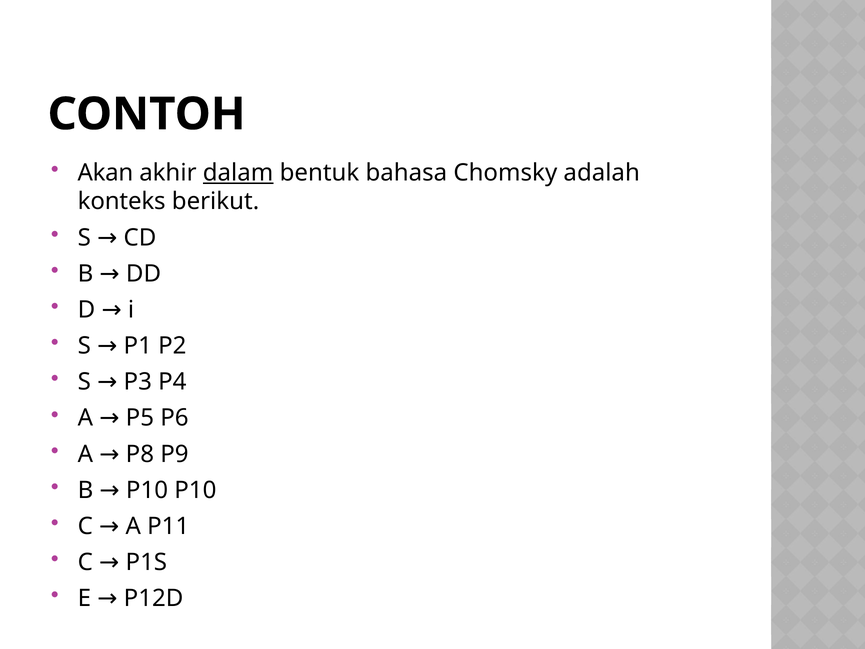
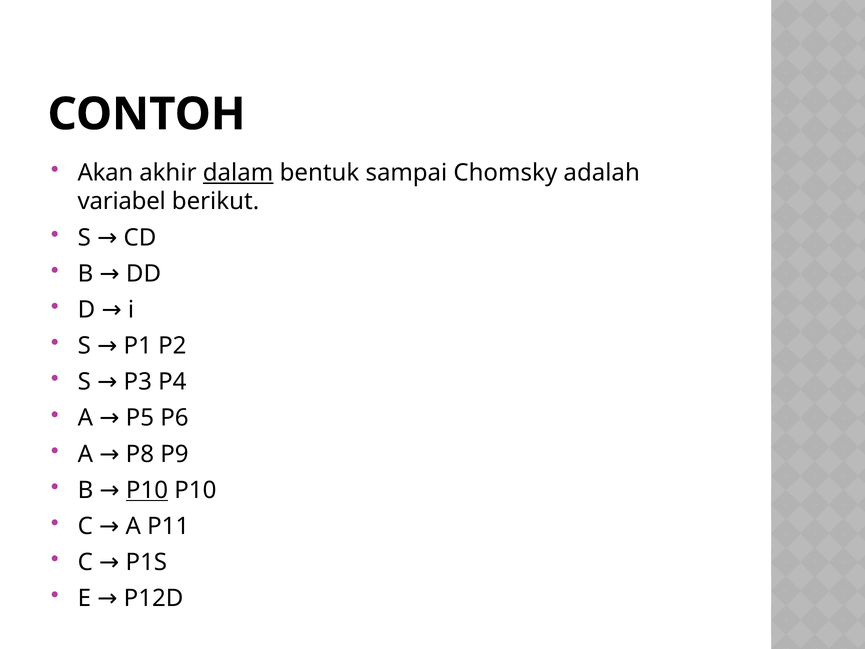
bahasa: bahasa -> sampai (406, 173)
konteks: konteks -> variabel (122, 201)
P10 underline: none -> present (147, 490)
